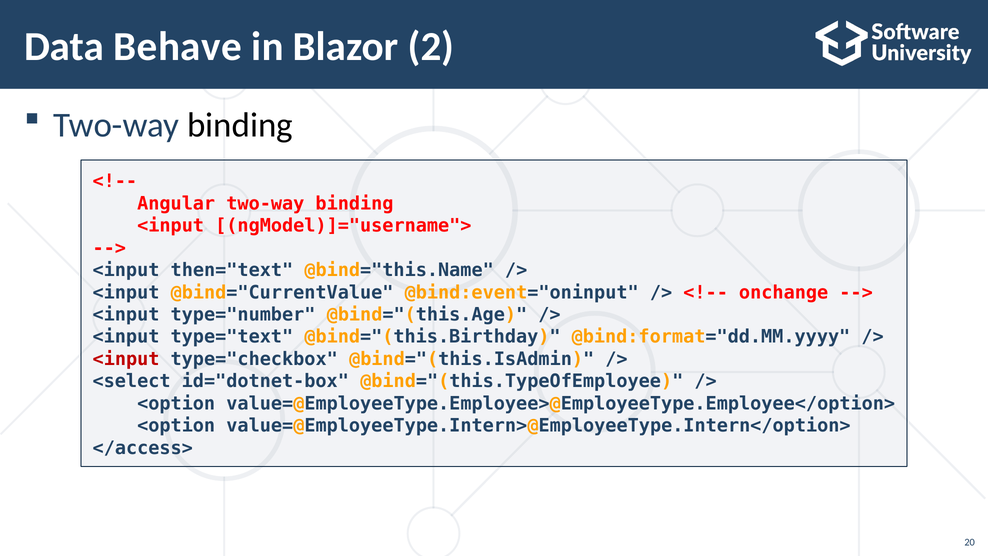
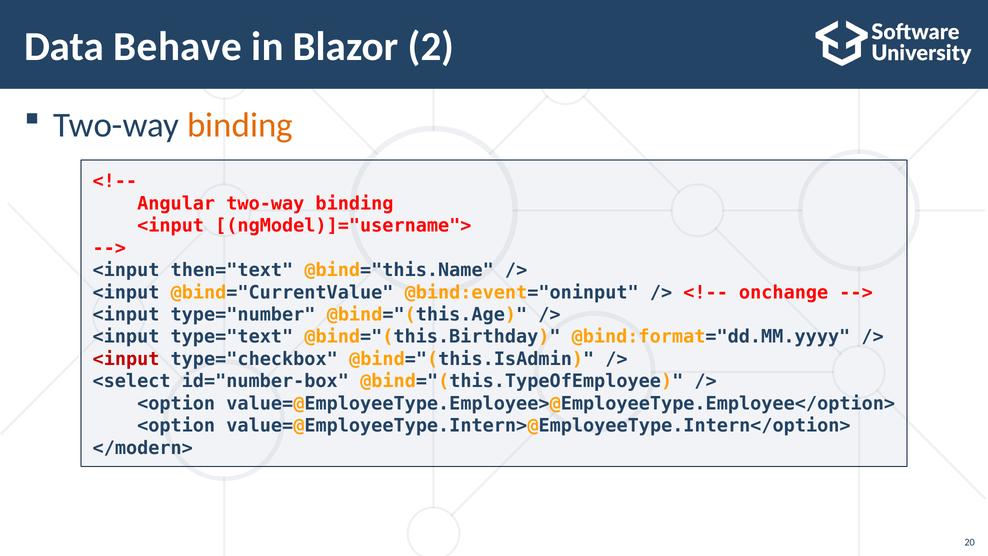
binding colour: black -> orange (240, 125)
id="dotnet-box: id="dotnet-box -> id="number-box (265, 381)
</access>: </access> -> </modern> (143, 448)
